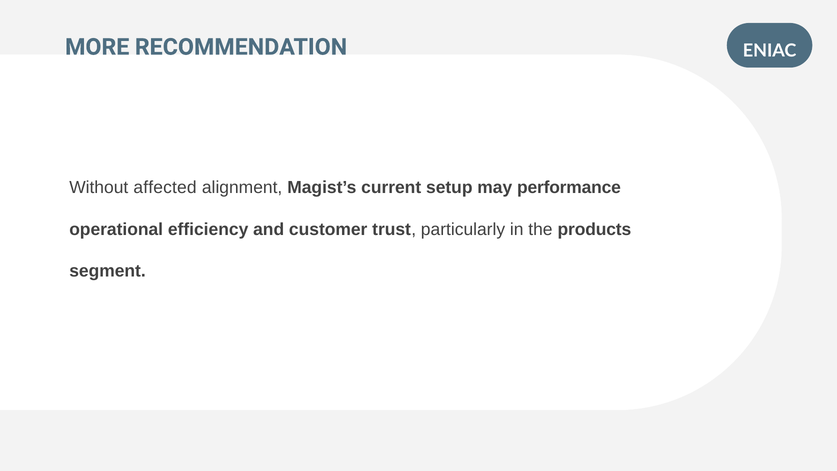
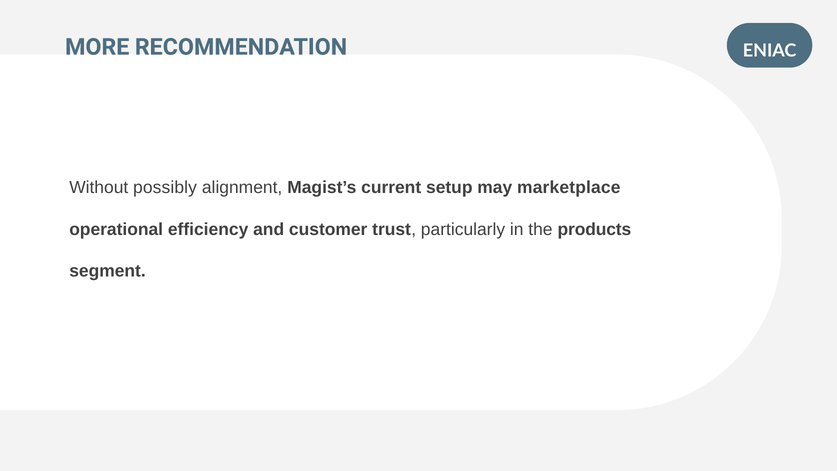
affected: affected -> possibly (165, 187)
performance: performance -> marketplace (569, 187)
